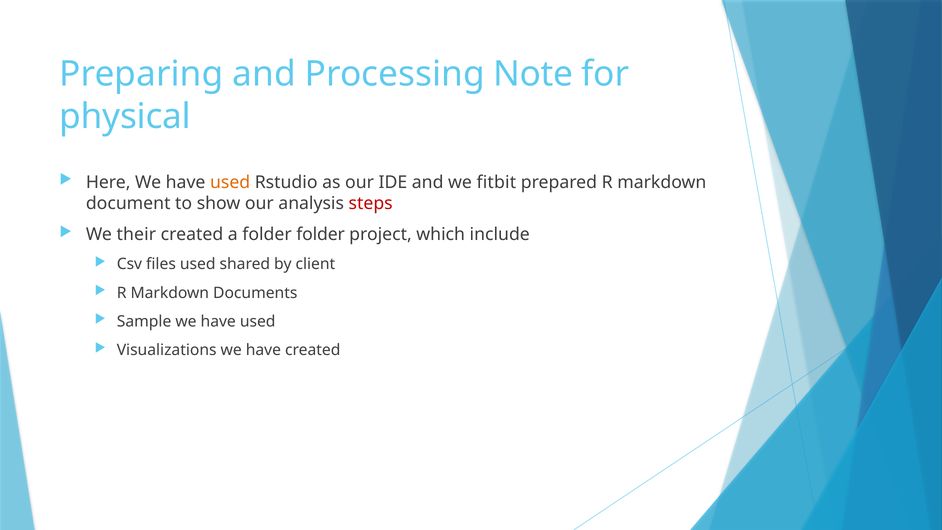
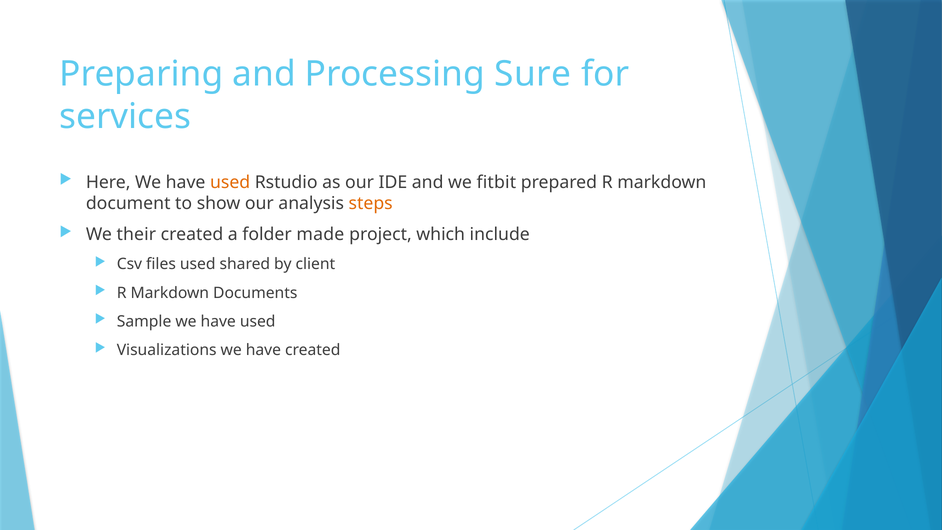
Note: Note -> Sure (533, 74)
physical: physical -> services (125, 117)
steps colour: red -> orange (371, 204)
folder folder: folder -> made (320, 235)
